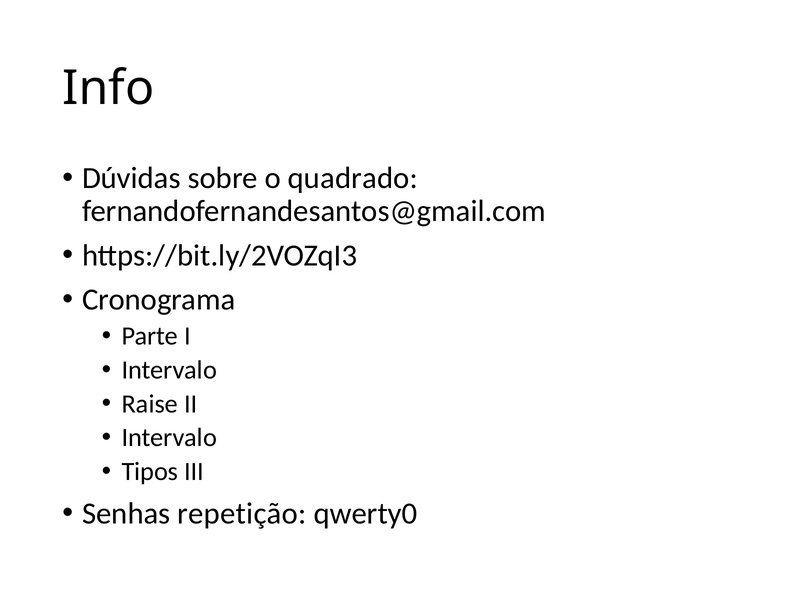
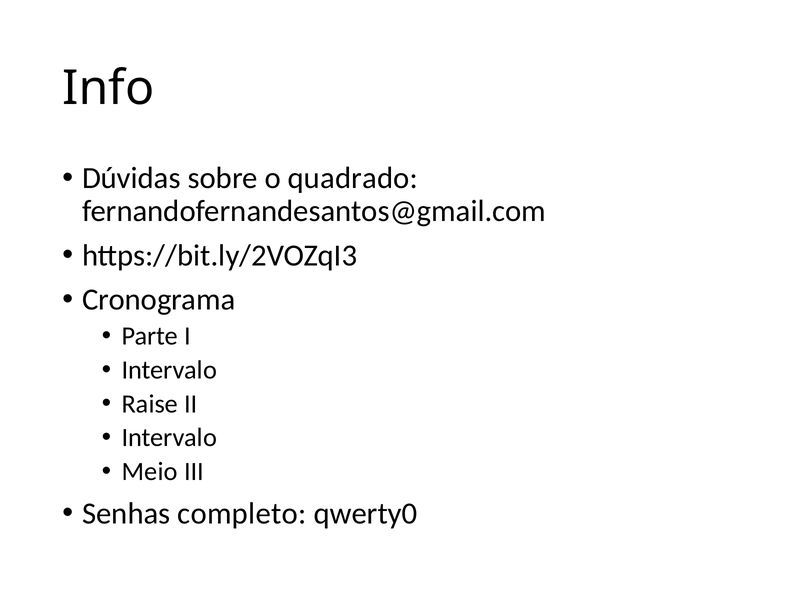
Tipos: Tipos -> Meio (150, 472)
repetição: repetição -> completo (242, 514)
